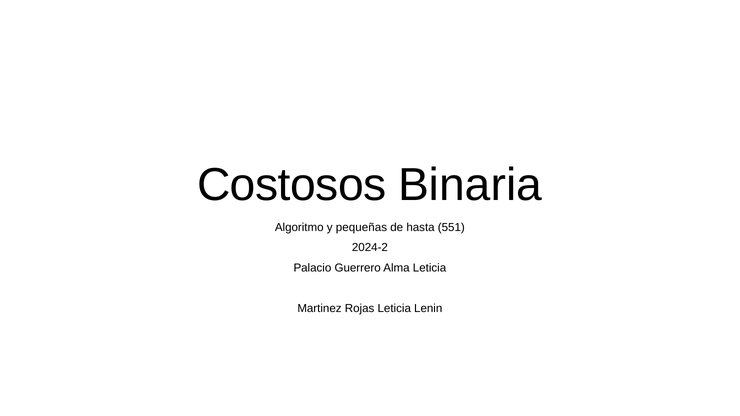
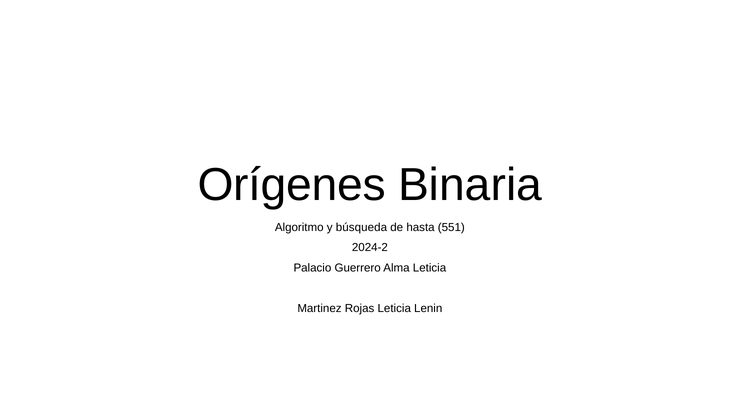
Costosos: Costosos -> Orígenes (292, 185)
pequeñas: pequeñas -> búsqueda (361, 228)
